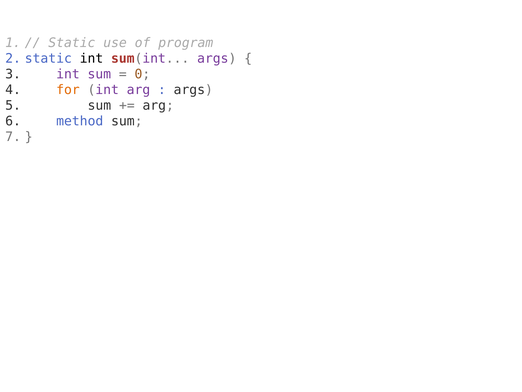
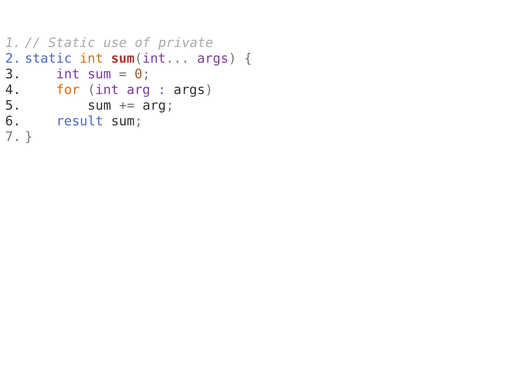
program: program -> private (186, 43)
int colour: black -> orange (91, 58)
method: method -> result (80, 121)
